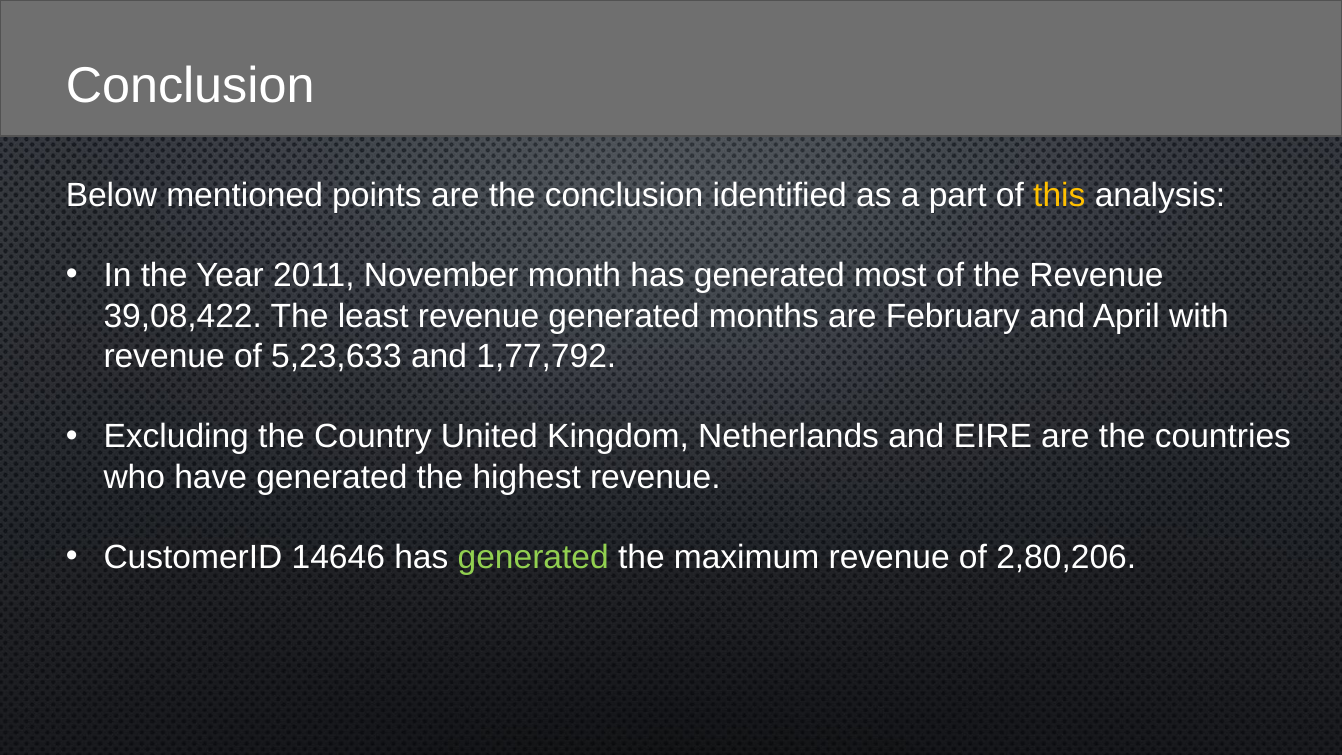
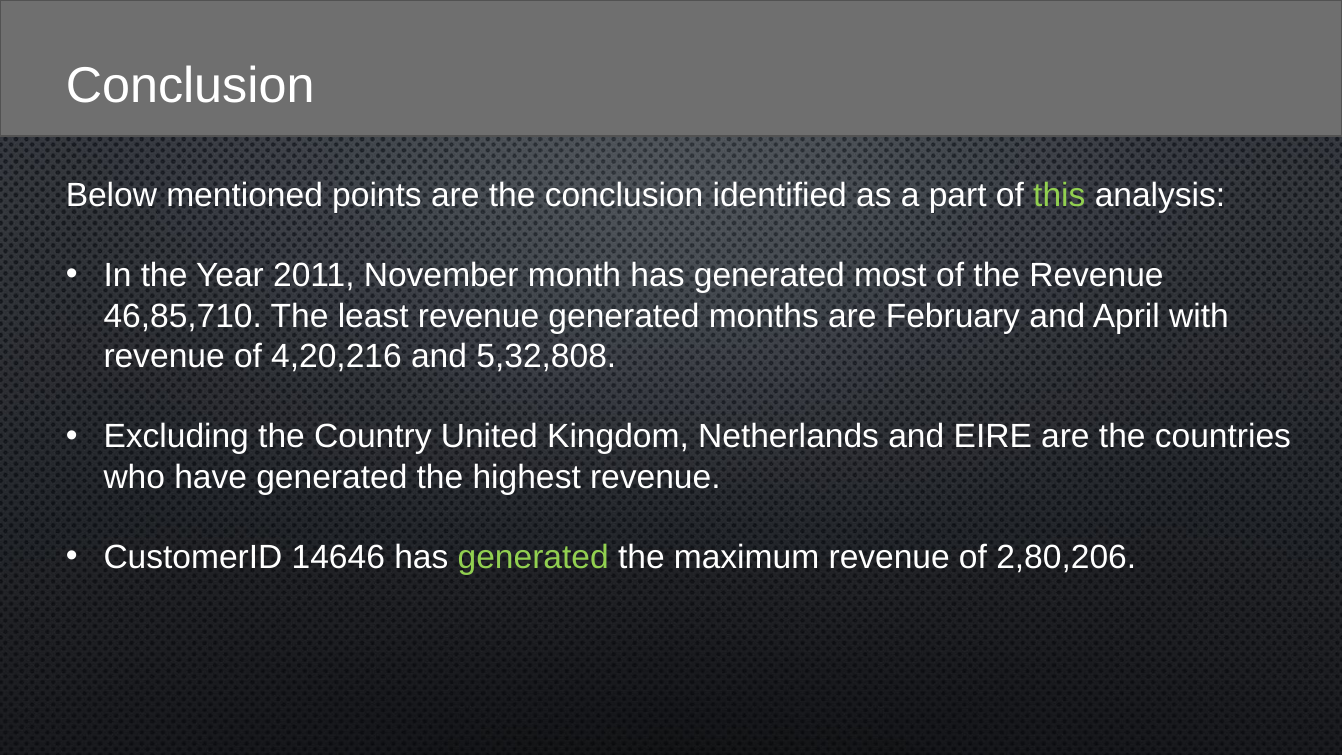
this colour: yellow -> light green (1059, 195)
39,08,422: 39,08,422 -> 46,85,710 (183, 316)
5,23,633: 5,23,633 -> 4,20,216 (336, 356)
1,77,792: 1,77,792 -> 5,32,808 (546, 356)
